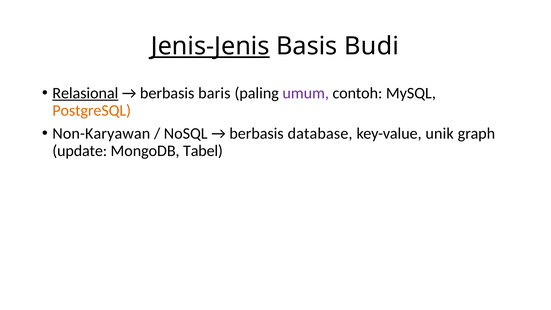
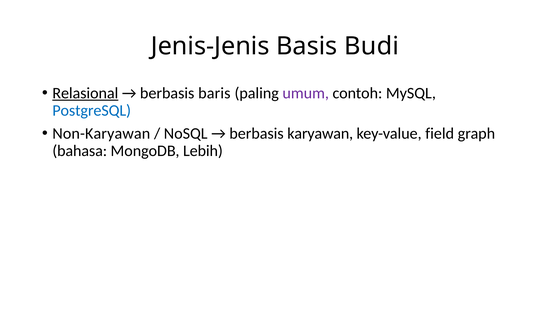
Jenis-Jenis underline: present -> none (210, 46)
PostgreSQL colour: orange -> blue (92, 111)
database: database -> karyawan (320, 134)
unik: unik -> field (440, 134)
update: update -> bahasa (80, 151)
Tabel: Tabel -> Lebih (203, 151)
